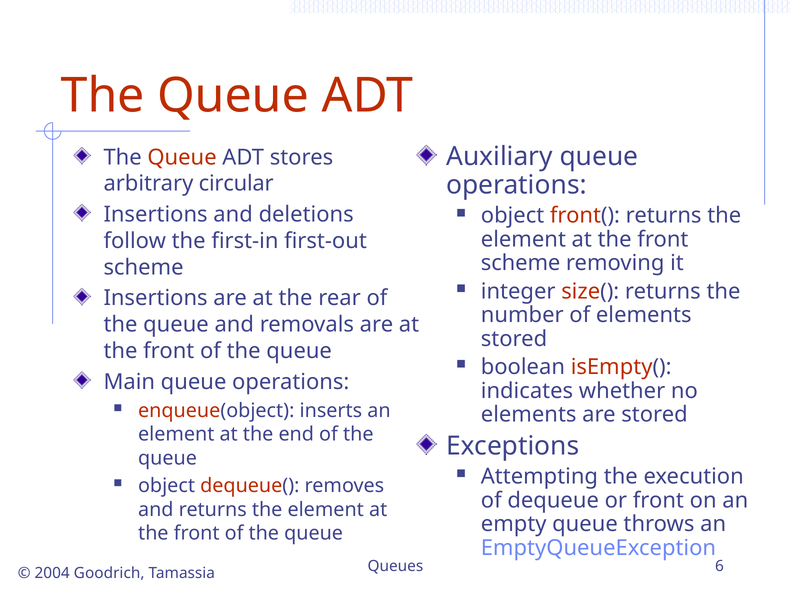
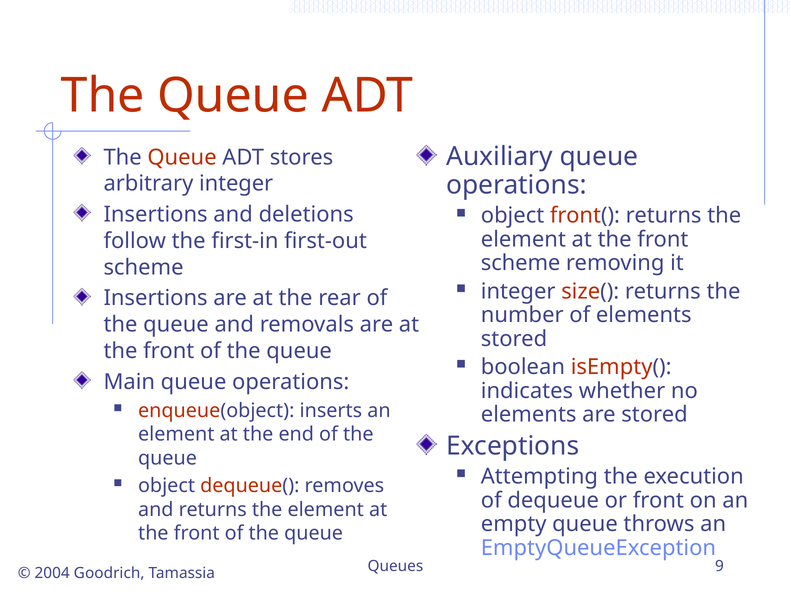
arbitrary circular: circular -> integer (236, 183)
6: 6 -> 9 (719, 565)
